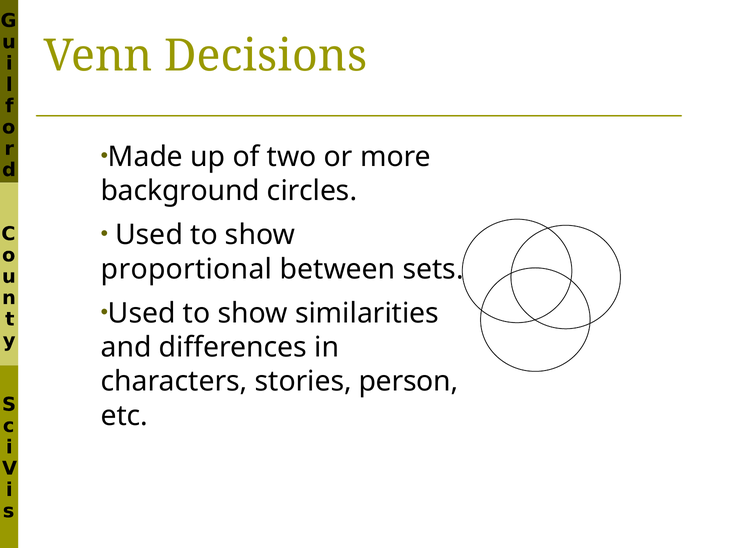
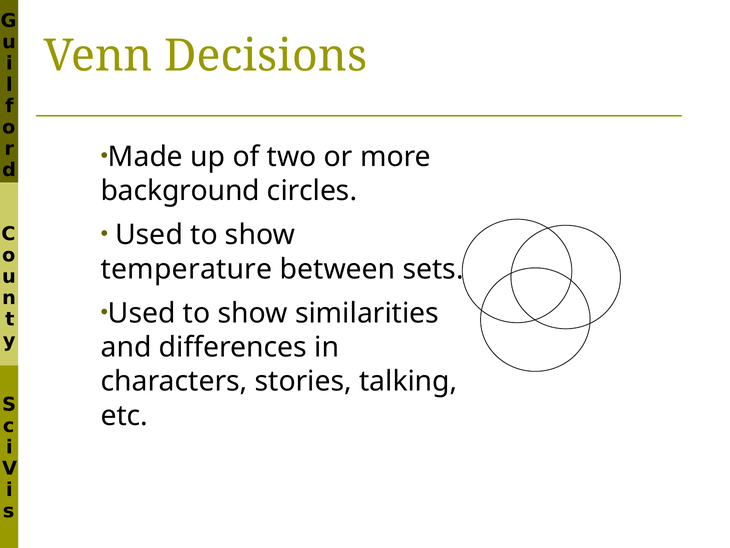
proportional: proportional -> temperature (187, 269)
person: person -> talking (408, 381)
